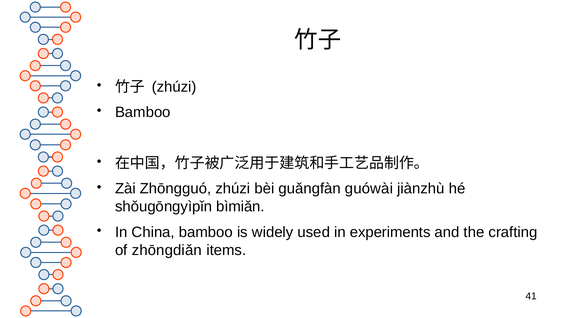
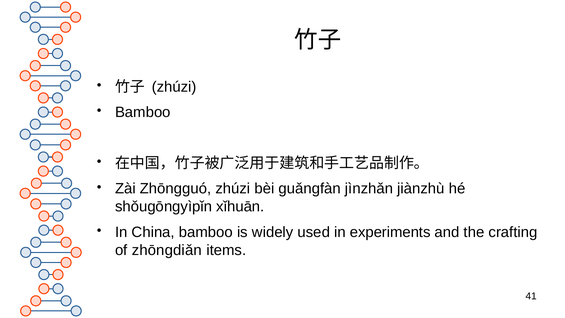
guówài: guówài -> jìnzhǎn (369, 189)
bìmiǎn: bìmiǎn -> xǐhuān (240, 207)
